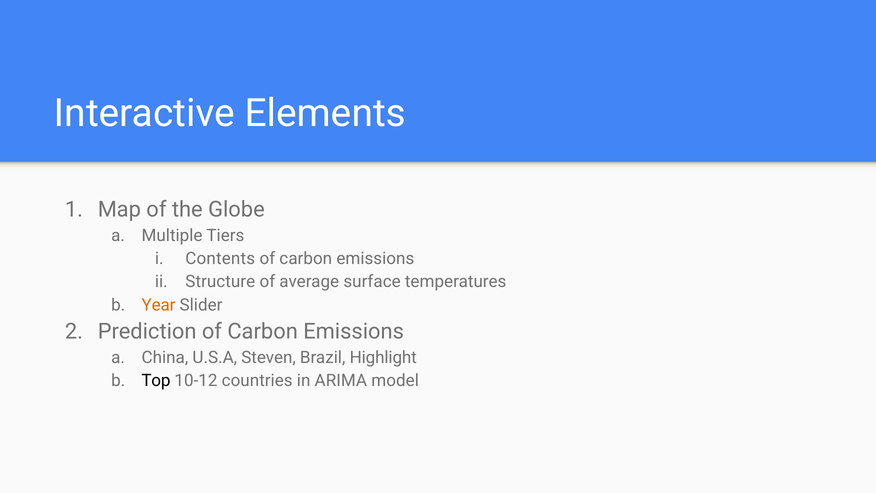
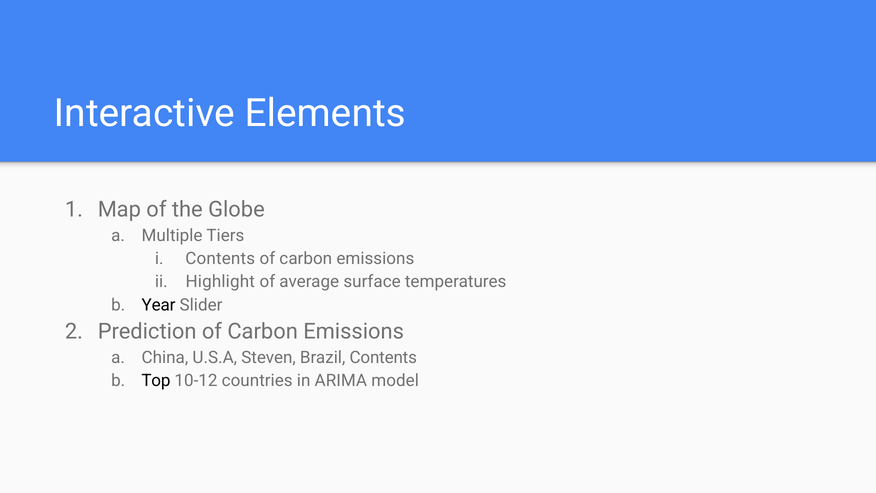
Structure: Structure -> Highlight (220, 282)
Year colour: orange -> black (159, 305)
Brazil Highlight: Highlight -> Contents (383, 358)
